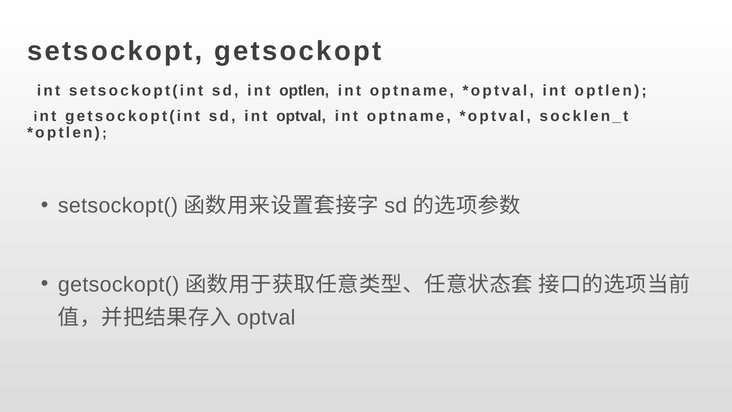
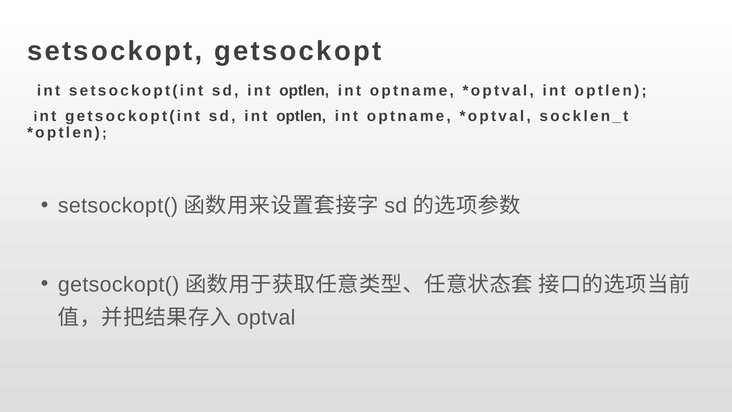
getsockopt(int sd int optval: optval -> optlen (301, 116)
